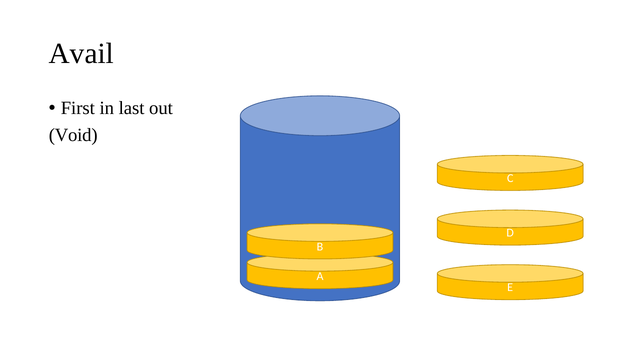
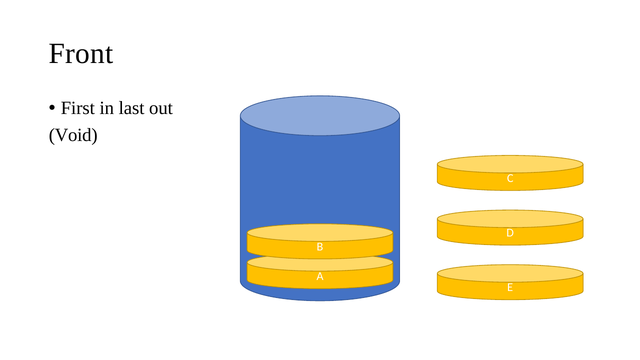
Avail: Avail -> Front (81, 54)
